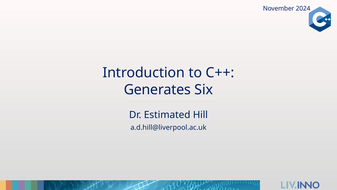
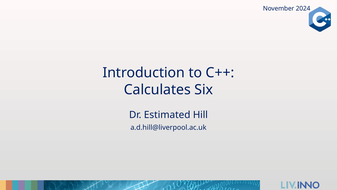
Generates: Generates -> Calculates (157, 89)
